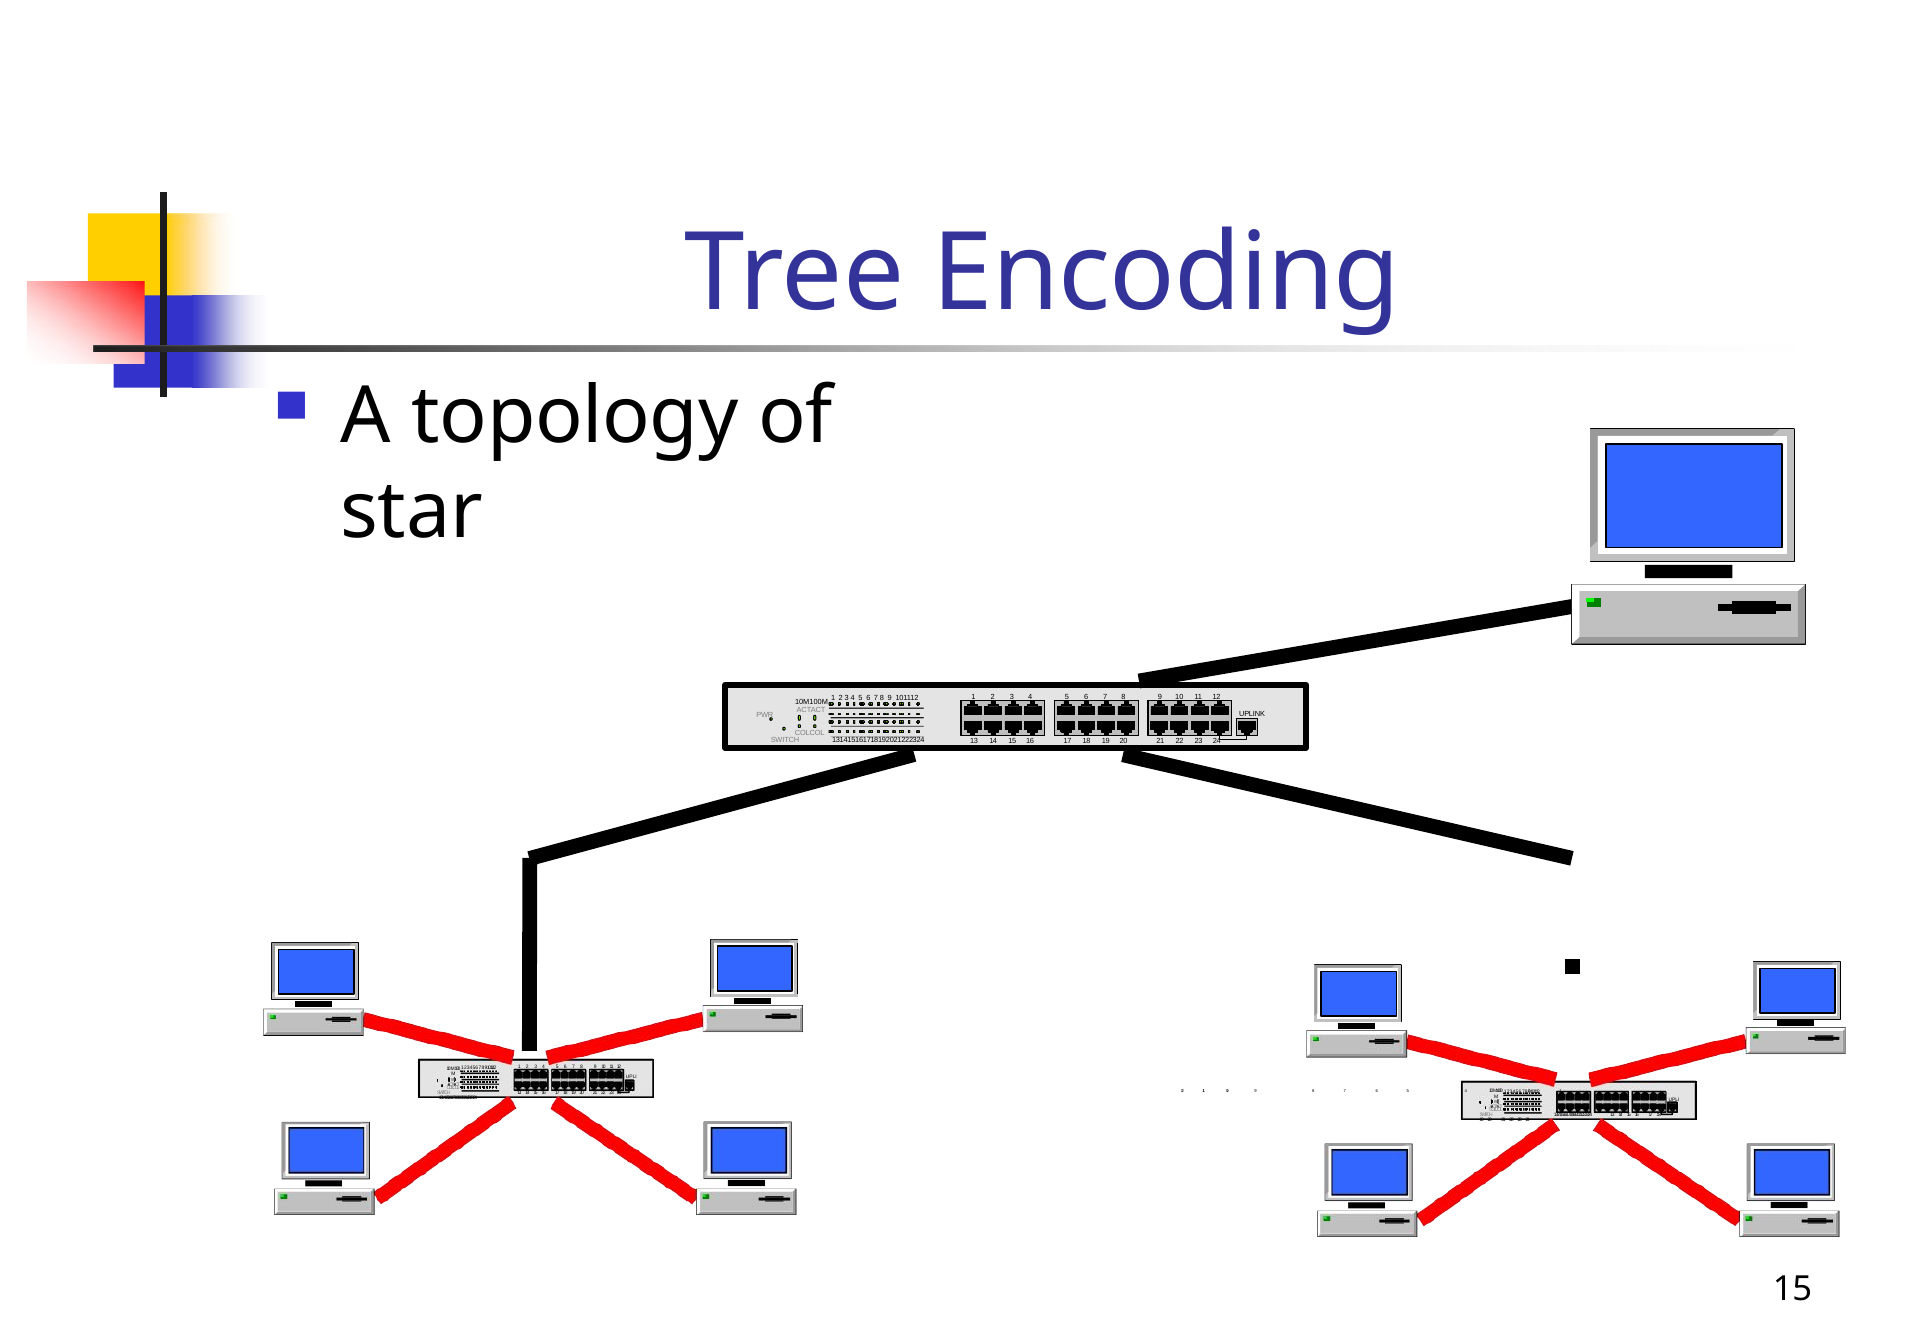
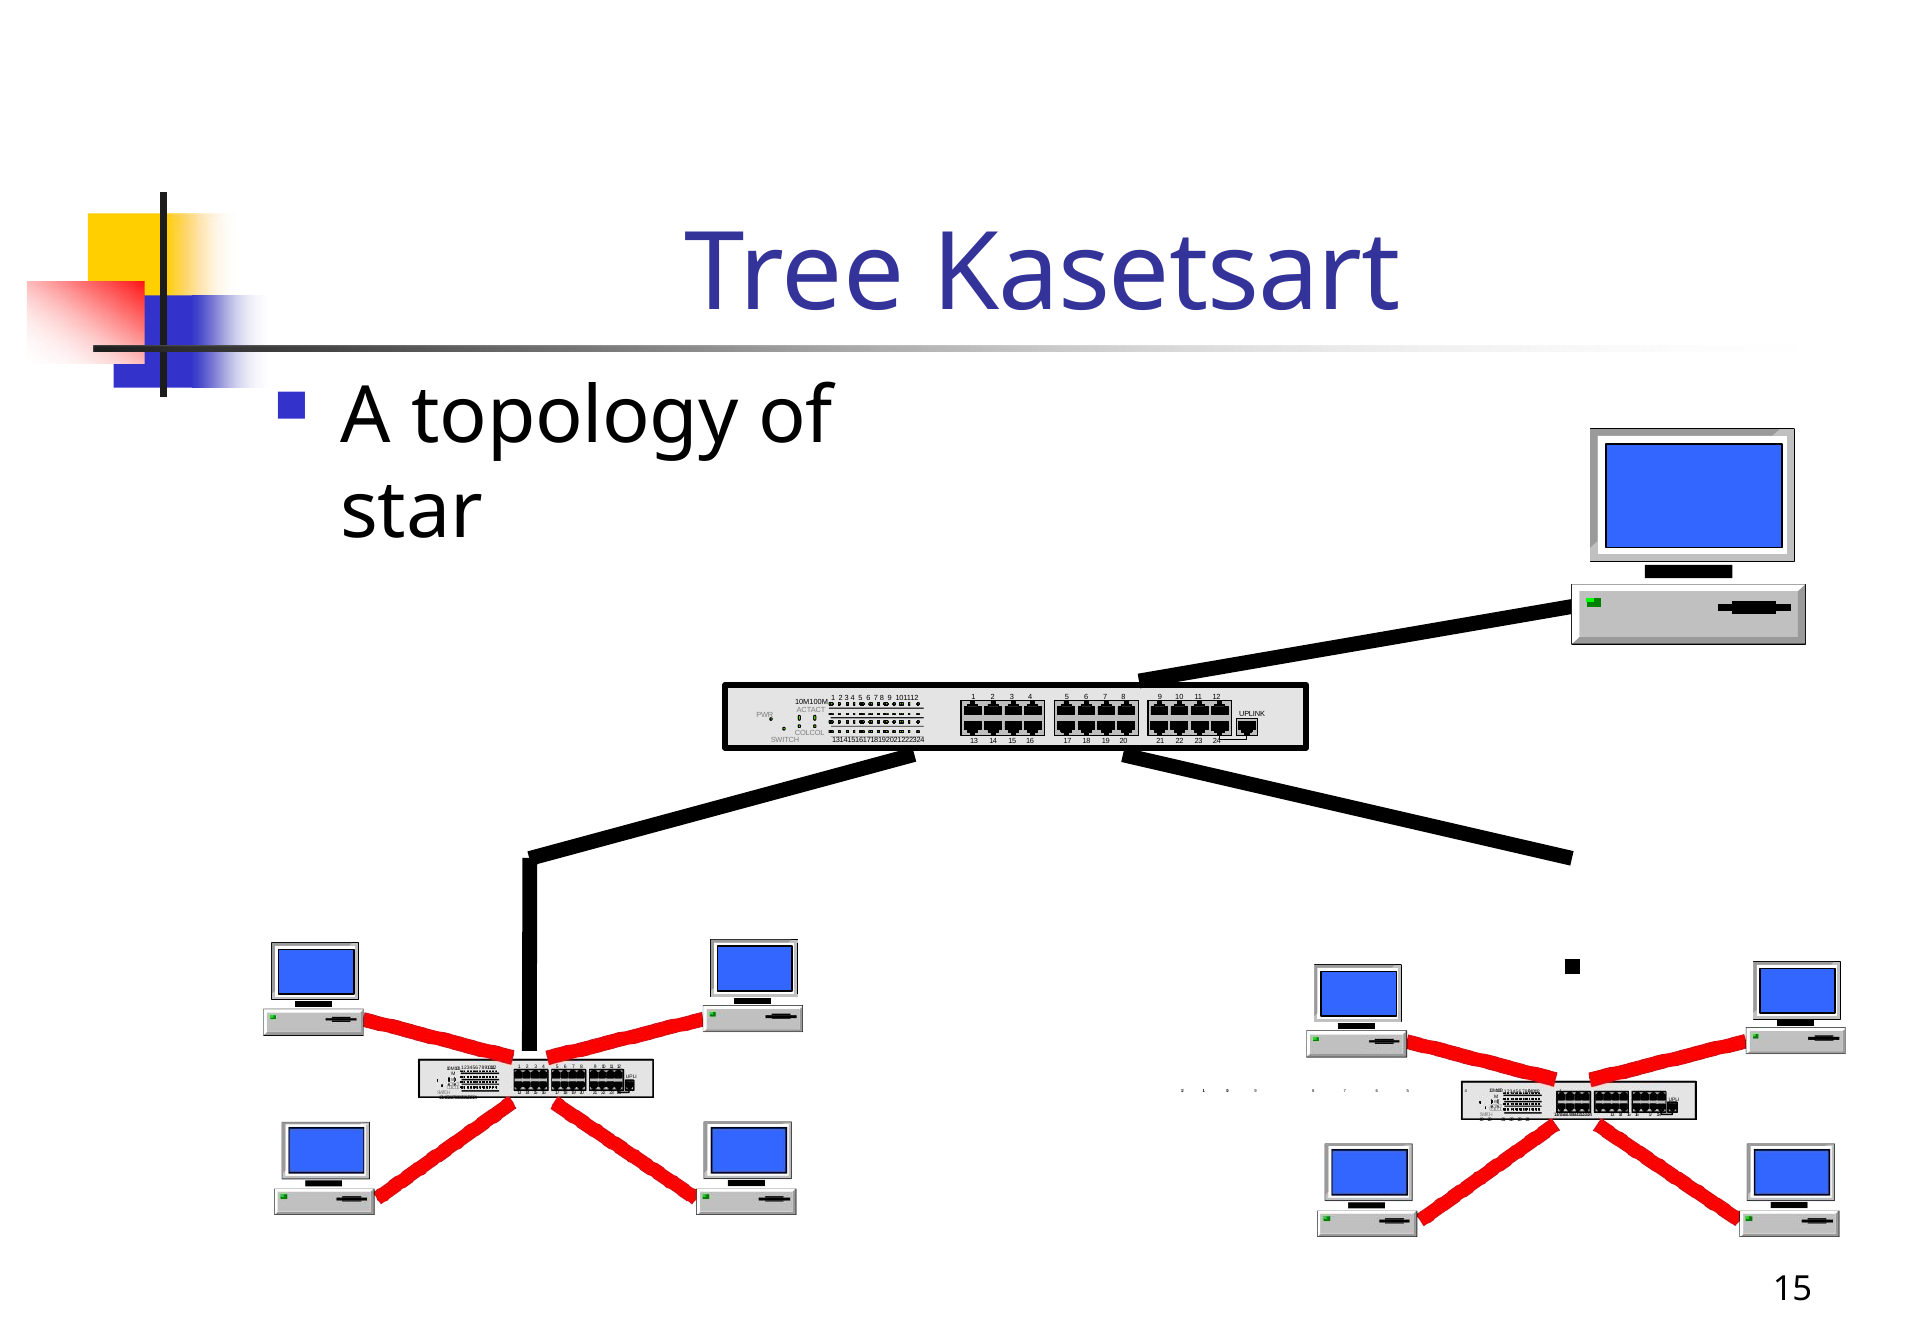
Encoding: Encoding -> Kasetsart (1167, 274)
